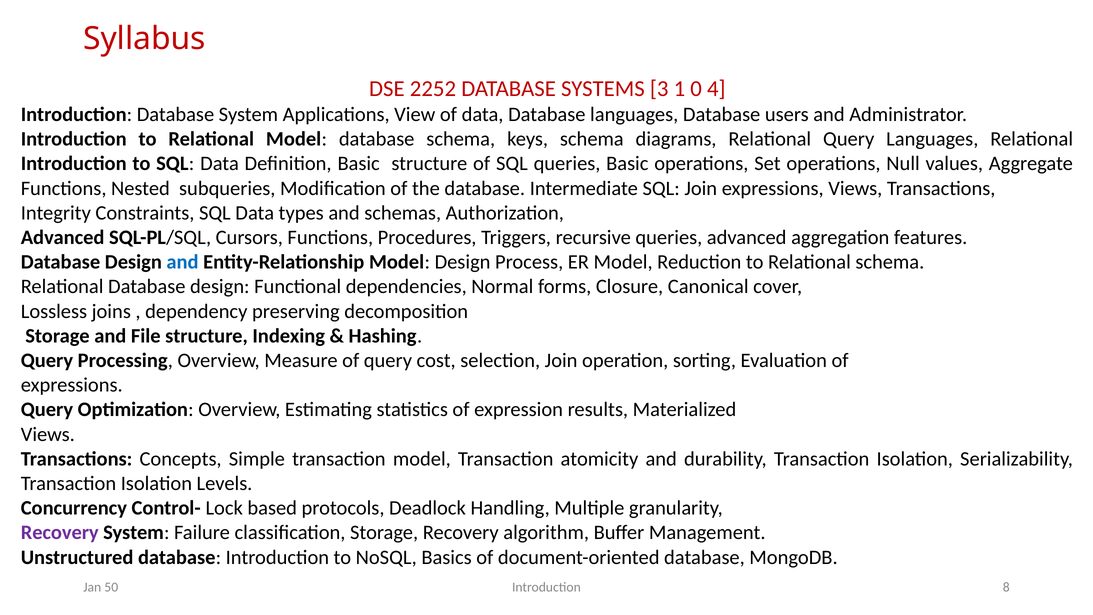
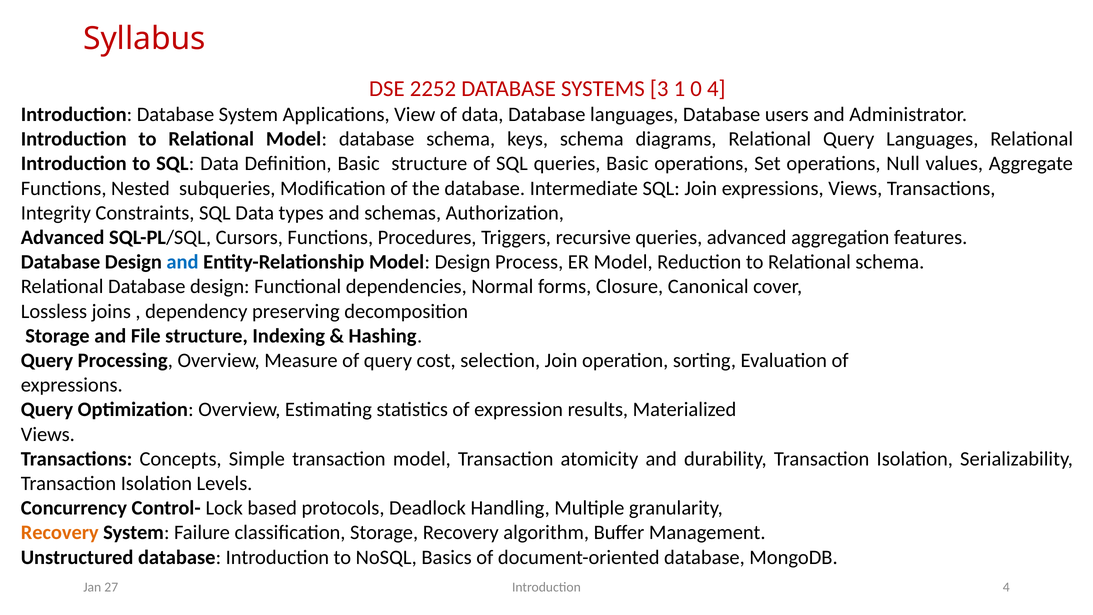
Recovery colour: purple -> orange (60, 533)
Introduction 8: 8 -> 4 (1006, 587)
50: 50 -> 27 (111, 587)
